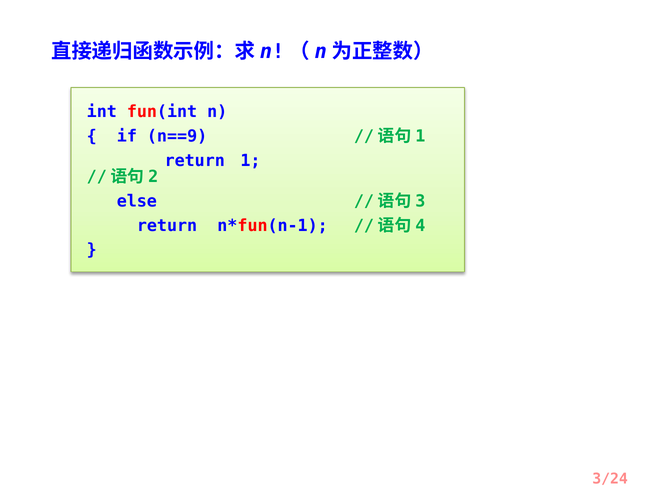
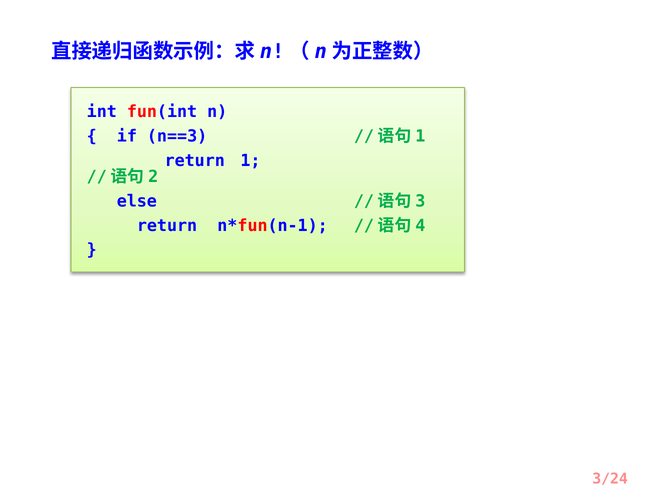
n==9: n==9 -> n==3 (177, 136)
